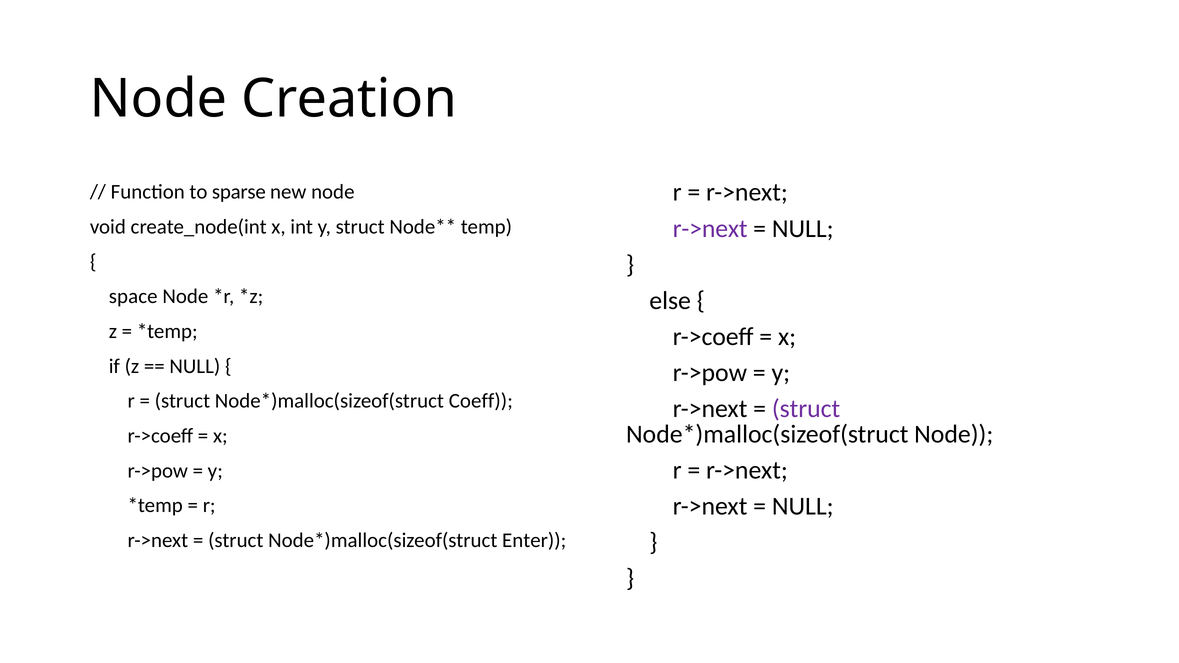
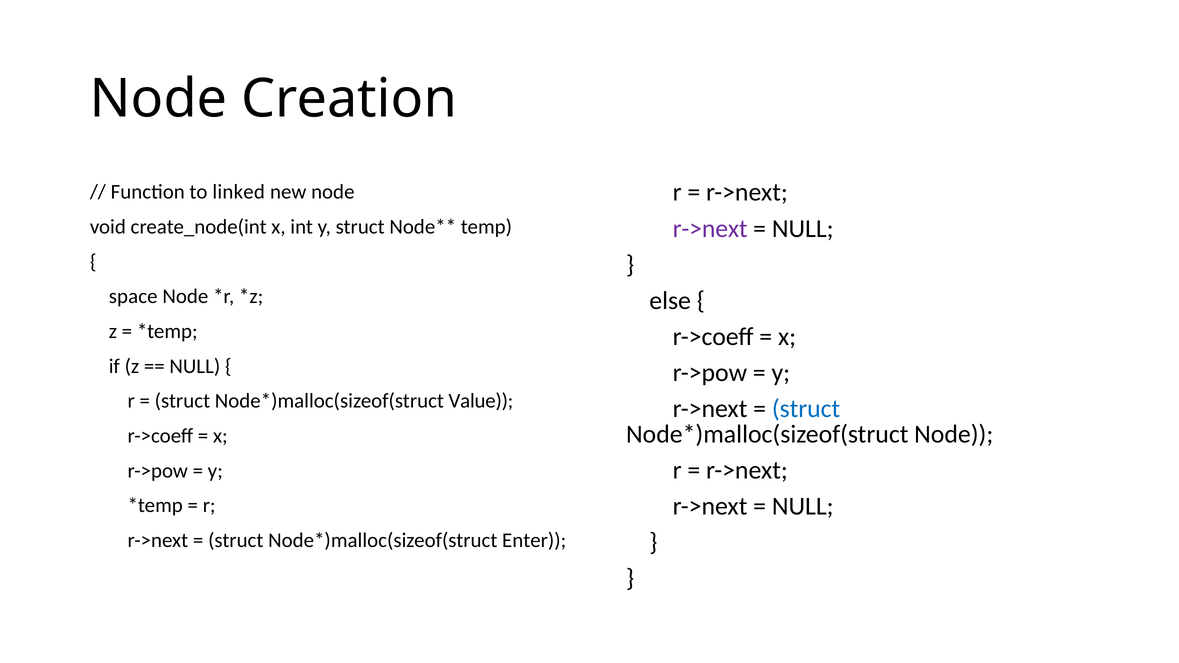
sparse: sparse -> linked (239, 192)
Coeff: Coeff -> Value (481, 401)
struct colour: purple -> blue (806, 409)
